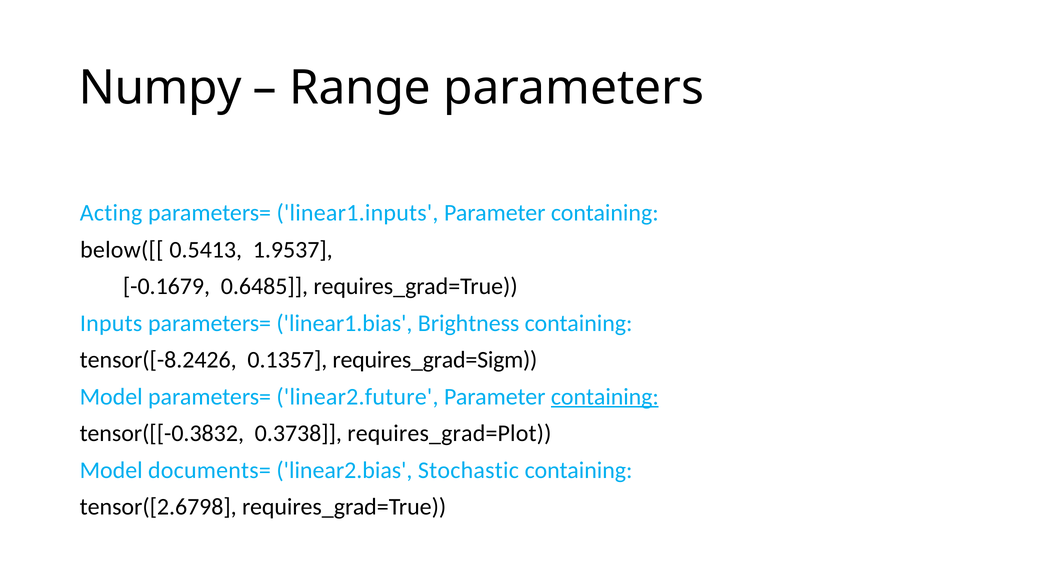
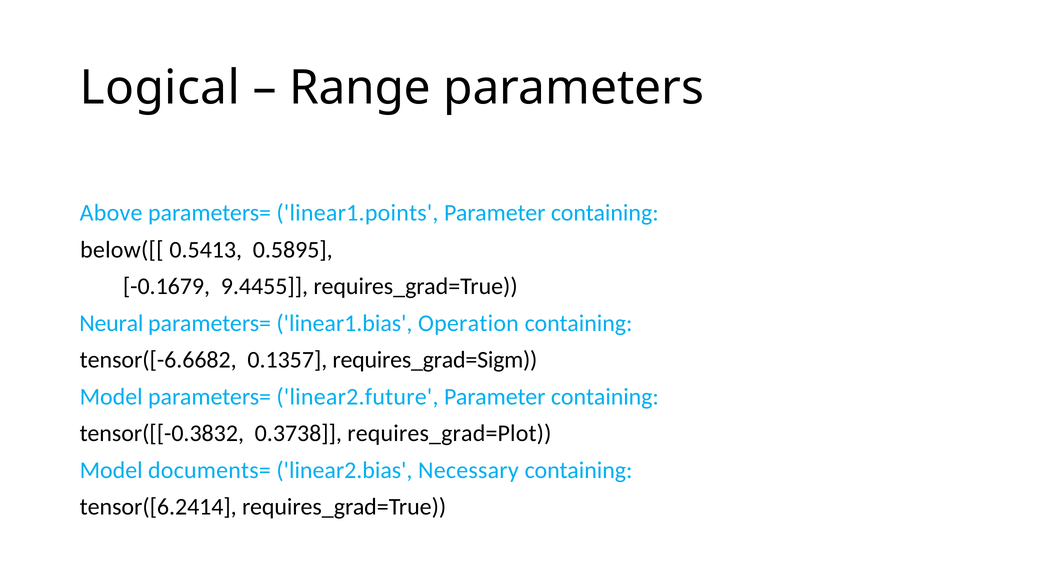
Numpy: Numpy -> Logical (160, 88)
Acting: Acting -> Above (111, 213)
linear1.inputs: linear1.inputs -> linear1.points (357, 213)
1.9537: 1.9537 -> 0.5895 (293, 250)
0.6485: 0.6485 -> 9.4455 (264, 287)
Inputs: Inputs -> Neural (111, 323)
Brightness: Brightness -> Operation (468, 323)
tensor([-8.2426: tensor([-8.2426 -> tensor([-6.6682 (158, 360)
containing underline: present -> none (605, 397)
Stochastic: Stochastic -> Necessary (468, 470)
tensor([2.6798: tensor([2.6798 -> tensor([6.2414 (158, 507)
